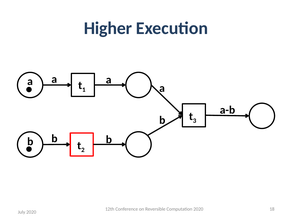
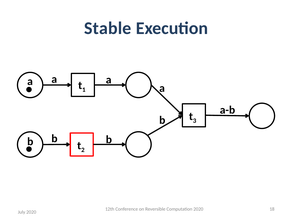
Higher: Higher -> Stable (108, 28)
